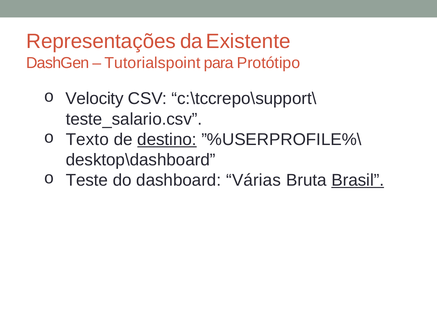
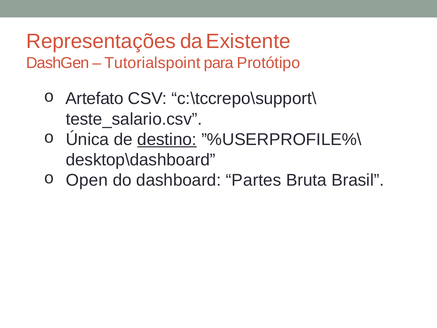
Velocity: Velocity -> Artefato (95, 99)
Texto: Texto -> Única (87, 139)
Teste: Teste -> Open (87, 180)
Várias: Várias -> Partes (254, 180)
Brasil underline: present -> none (358, 180)
